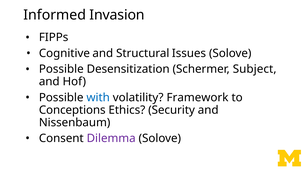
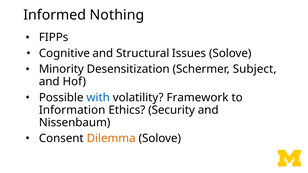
Invasion: Invasion -> Nothing (117, 15)
Possible: Possible -> Minority (61, 69)
Conceptions: Conceptions -> Information (72, 110)
Dilemma colour: purple -> orange (111, 139)
